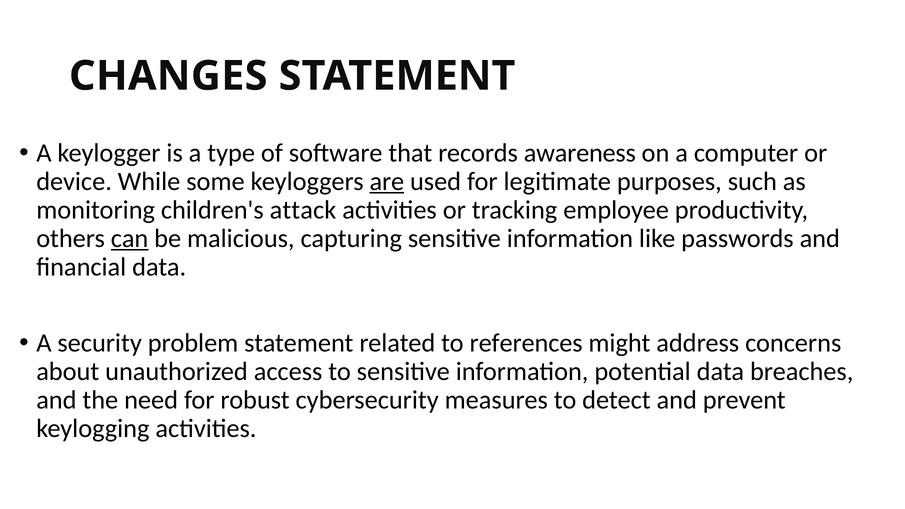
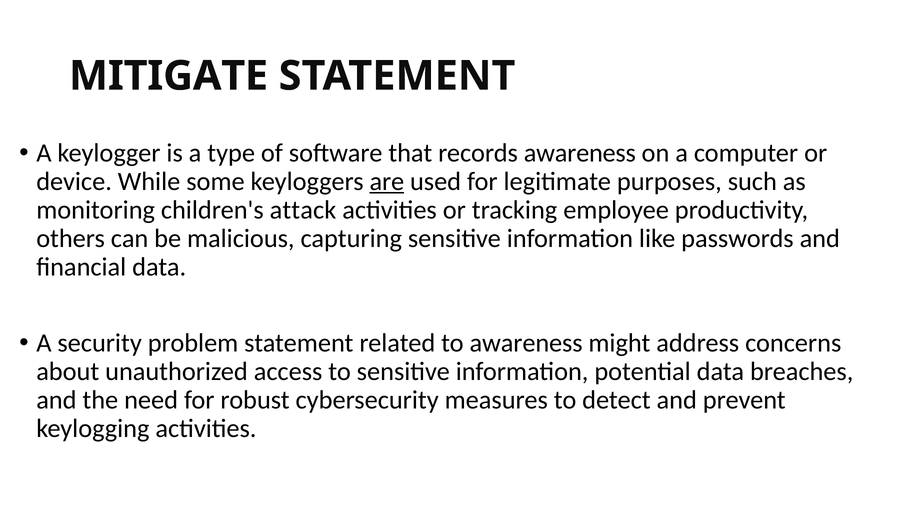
CHANGES: CHANGES -> MITIGATE (169, 76)
can underline: present -> none (130, 239)
to references: references -> awareness (526, 343)
